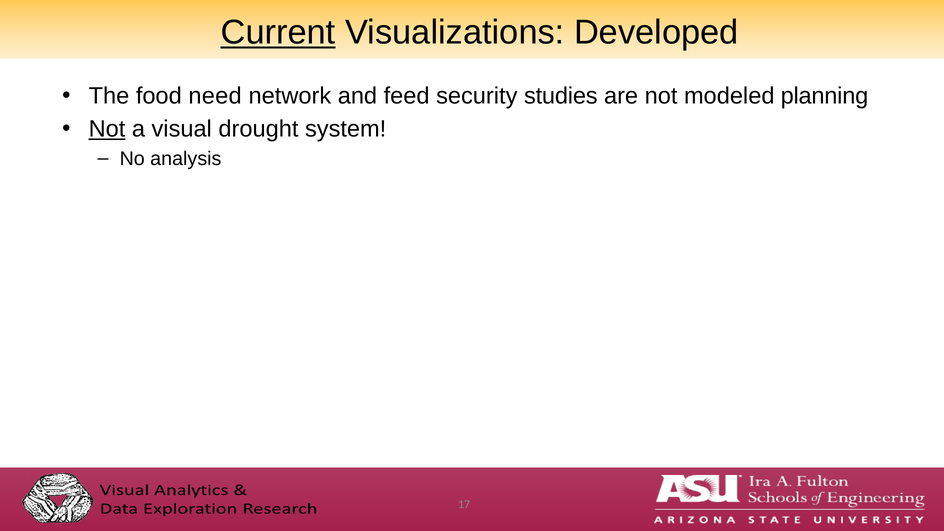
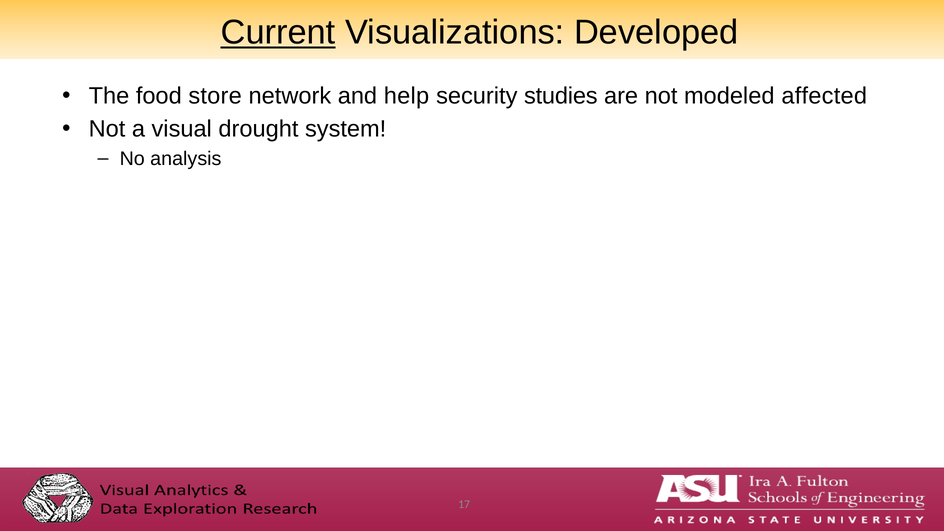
need: need -> store (215, 96)
feed: feed -> help (407, 96)
planning: planning -> affected (824, 96)
Not underline: present -> none (107, 129)
